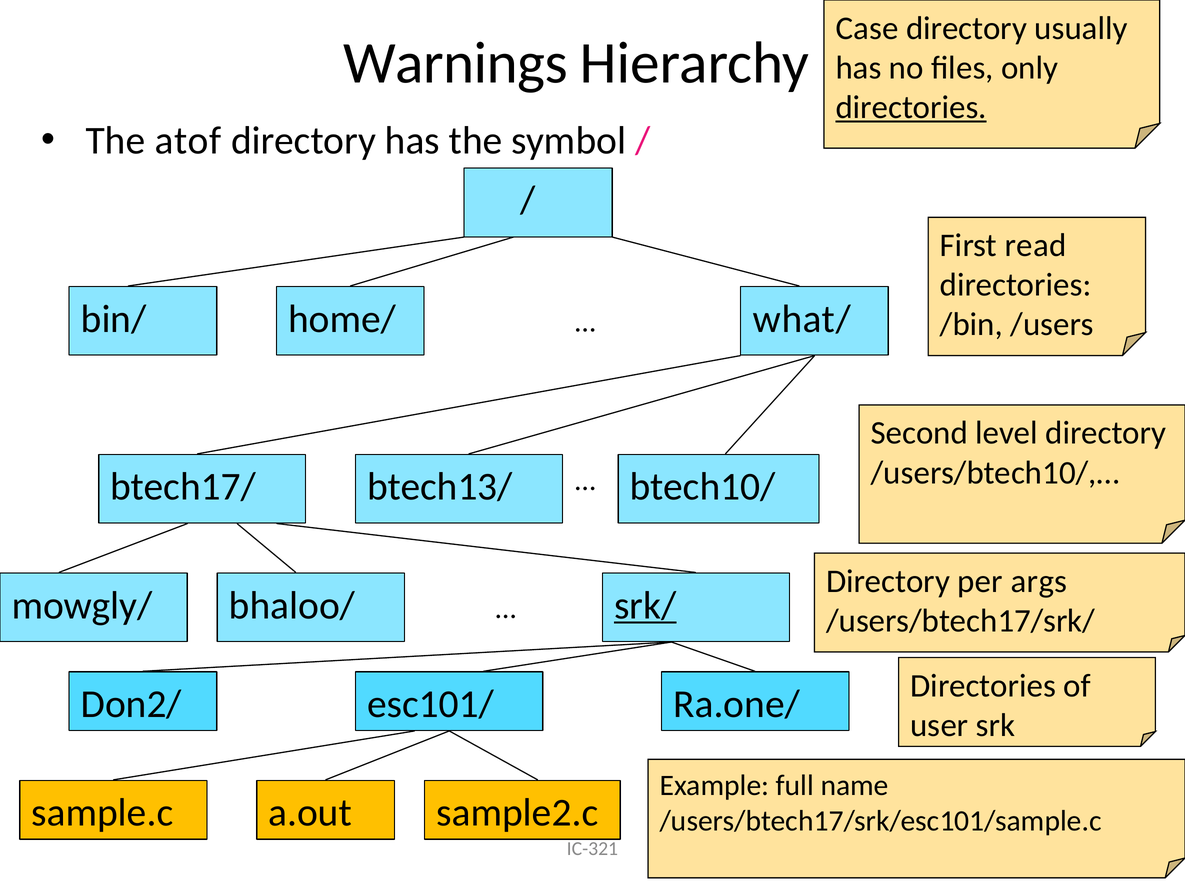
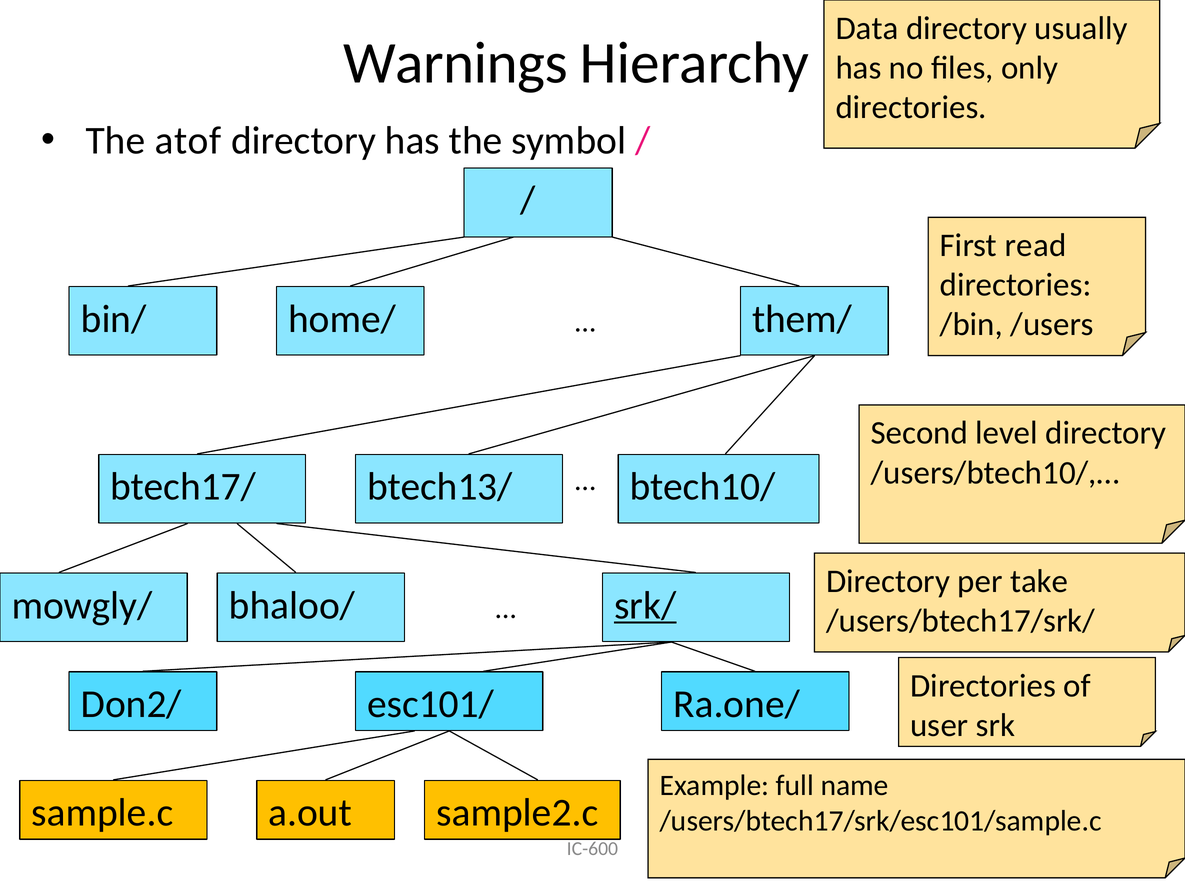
Case: Case -> Data (867, 28)
directories underline: present -> none (911, 107)
what/: what/ -> them/ (802, 319)
args: args -> take (1039, 581)
IC-321: IC-321 -> IC-600 (592, 849)
